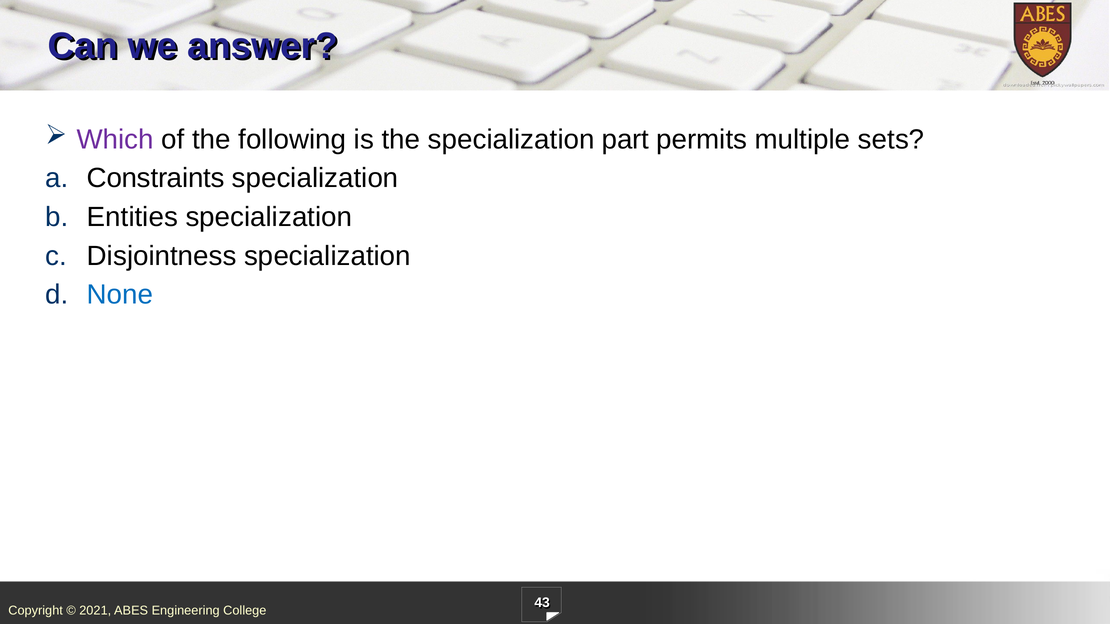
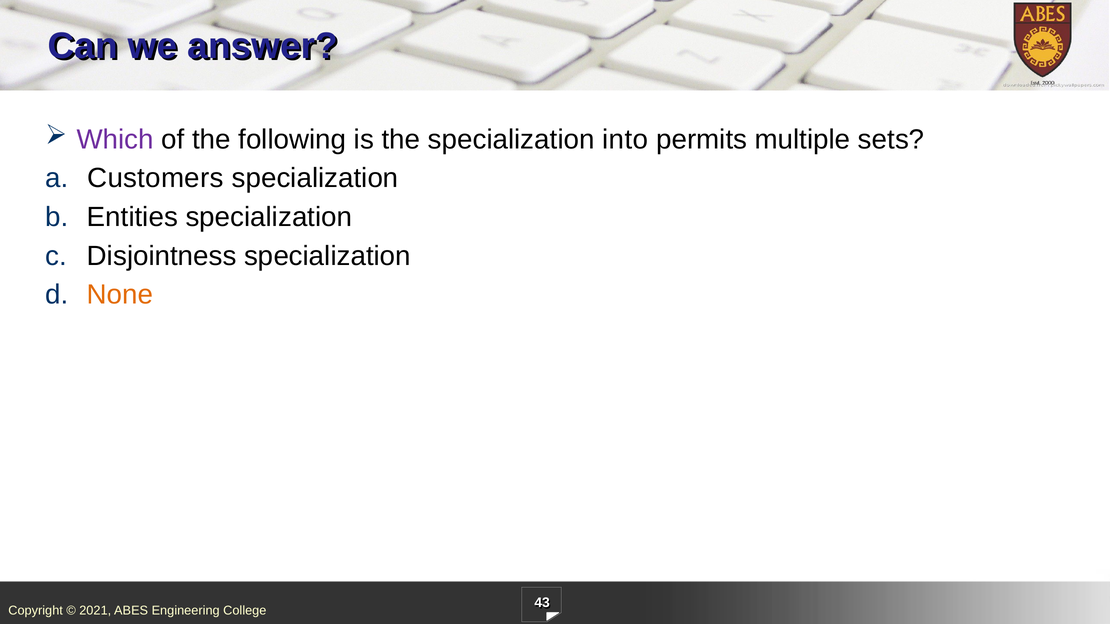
part: part -> into (625, 140)
Constraints: Constraints -> Customers (155, 178)
None colour: blue -> orange (120, 295)
